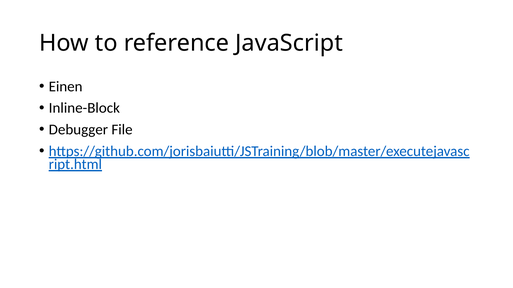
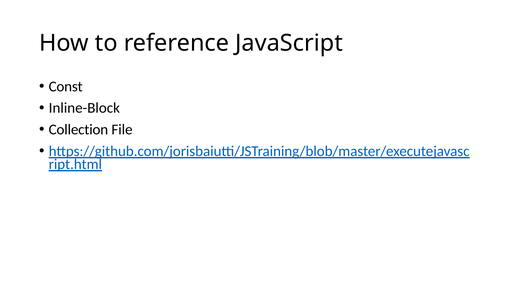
Einen: Einen -> Const (66, 87)
Debugger: Debugger -> Collection (78, 130)
